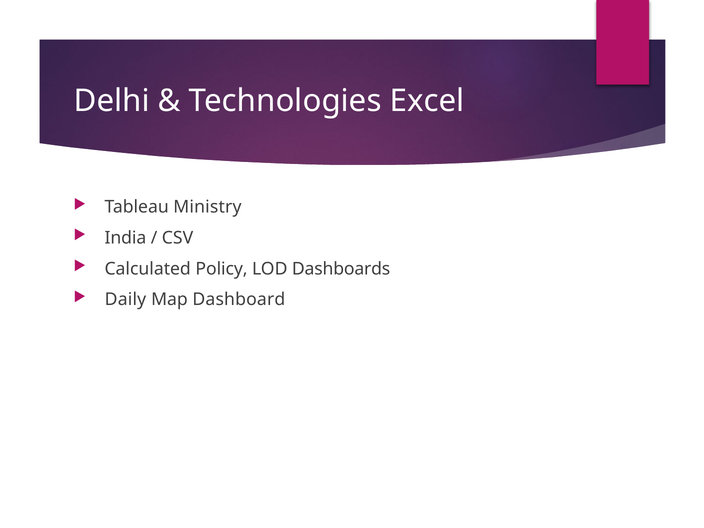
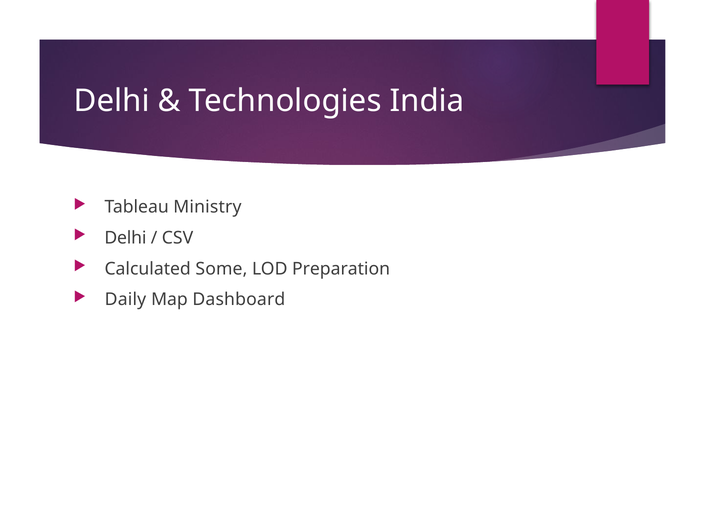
Excel: Excel -> India (427, 101)
India: India -> Delhi (125, 238)
Policy: Policy -> Some (221, 269)
Dashboards: Dashboards -> Preparation (341, 269)
